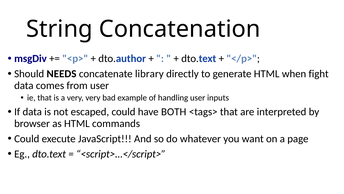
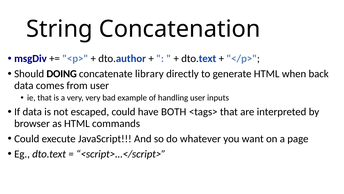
NEEDS: NEEDS -> DOING (62, 74)
fight: fight -> back (319, 74)
